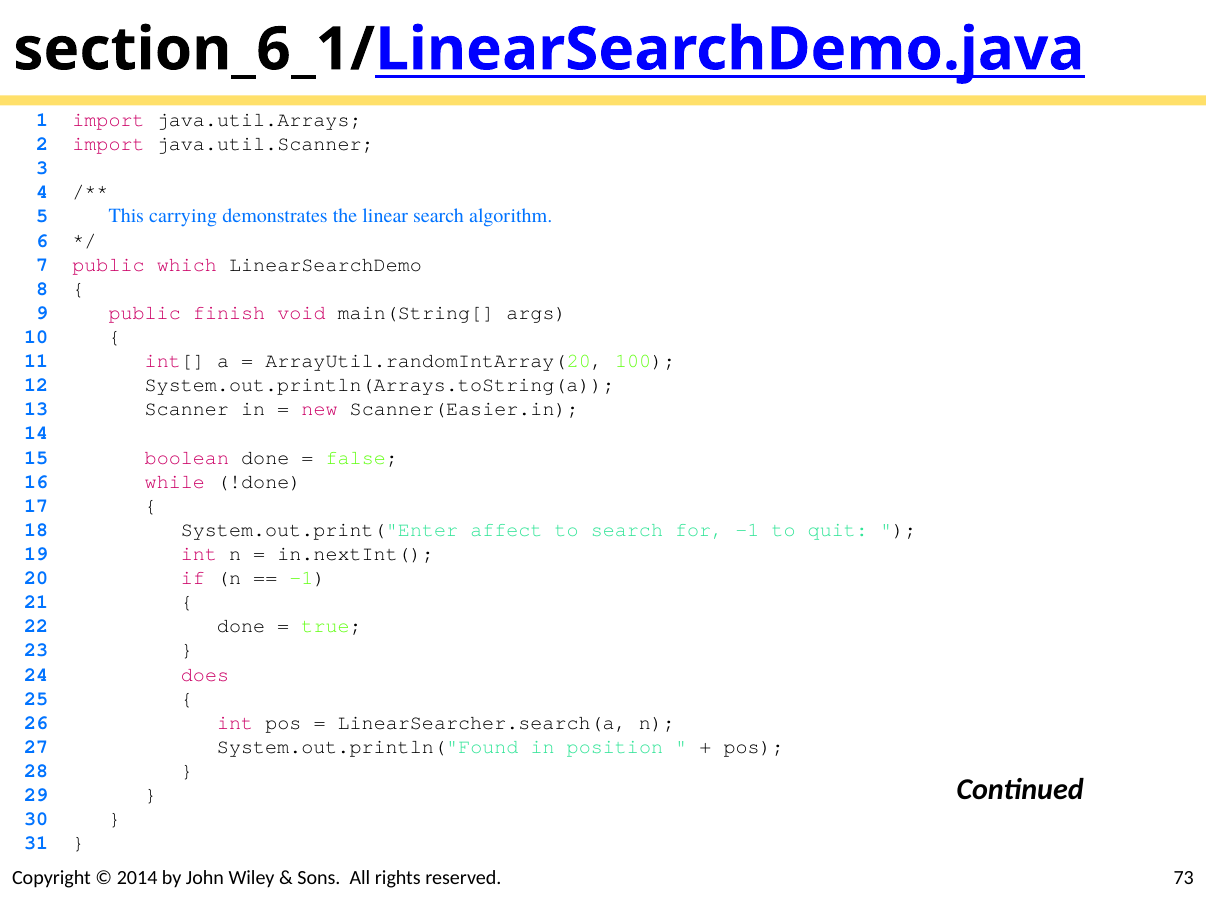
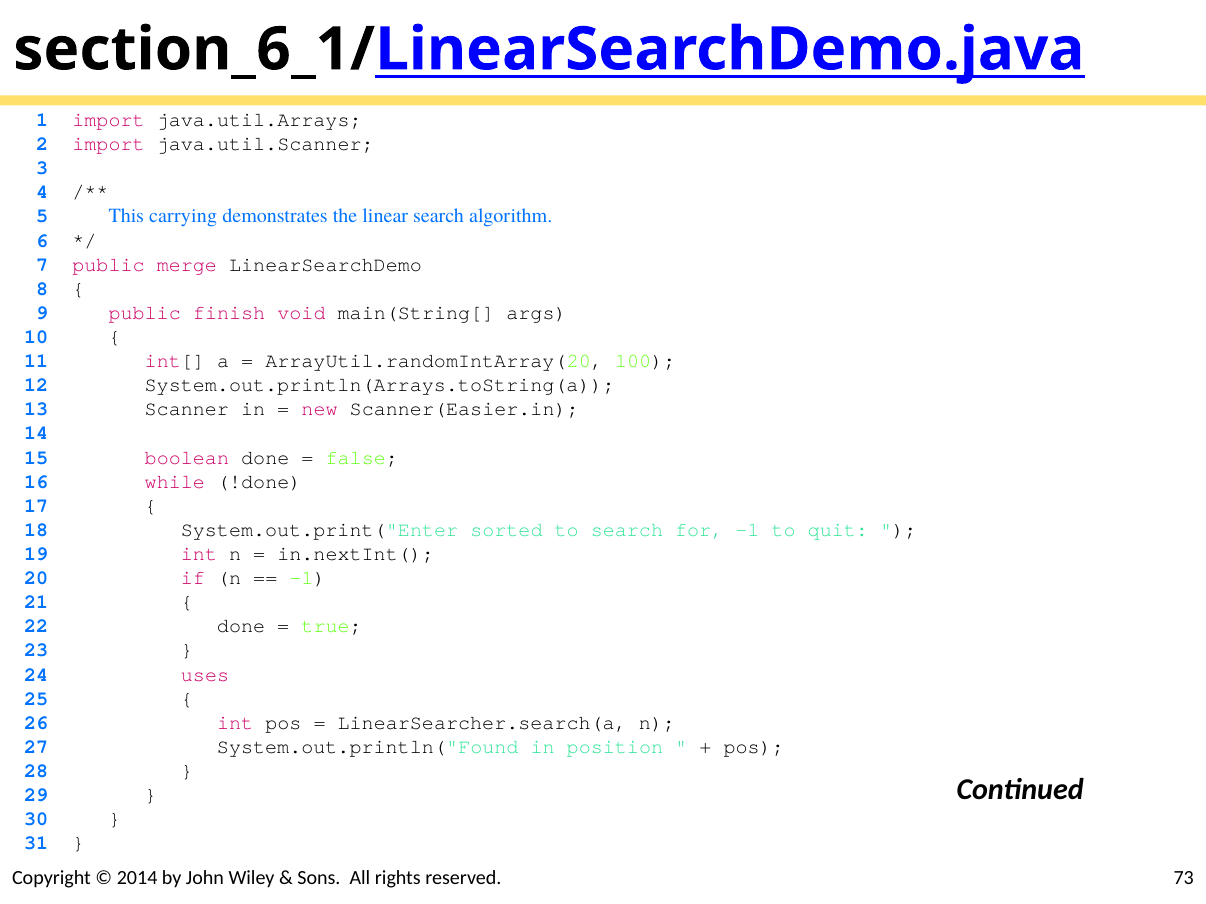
which: which -> merge (187, 265)
affect: affect -> sorted (506, 530)
does: does -> uses (205, 675)
